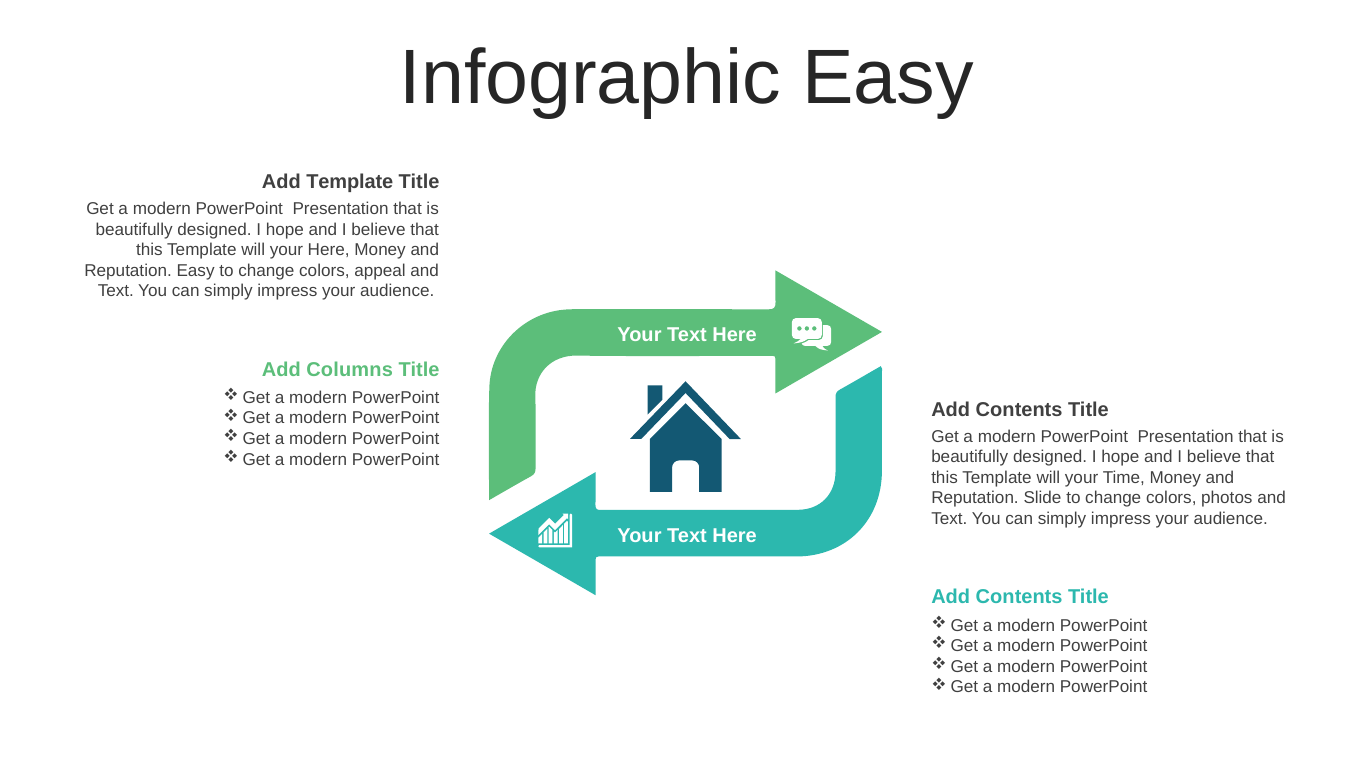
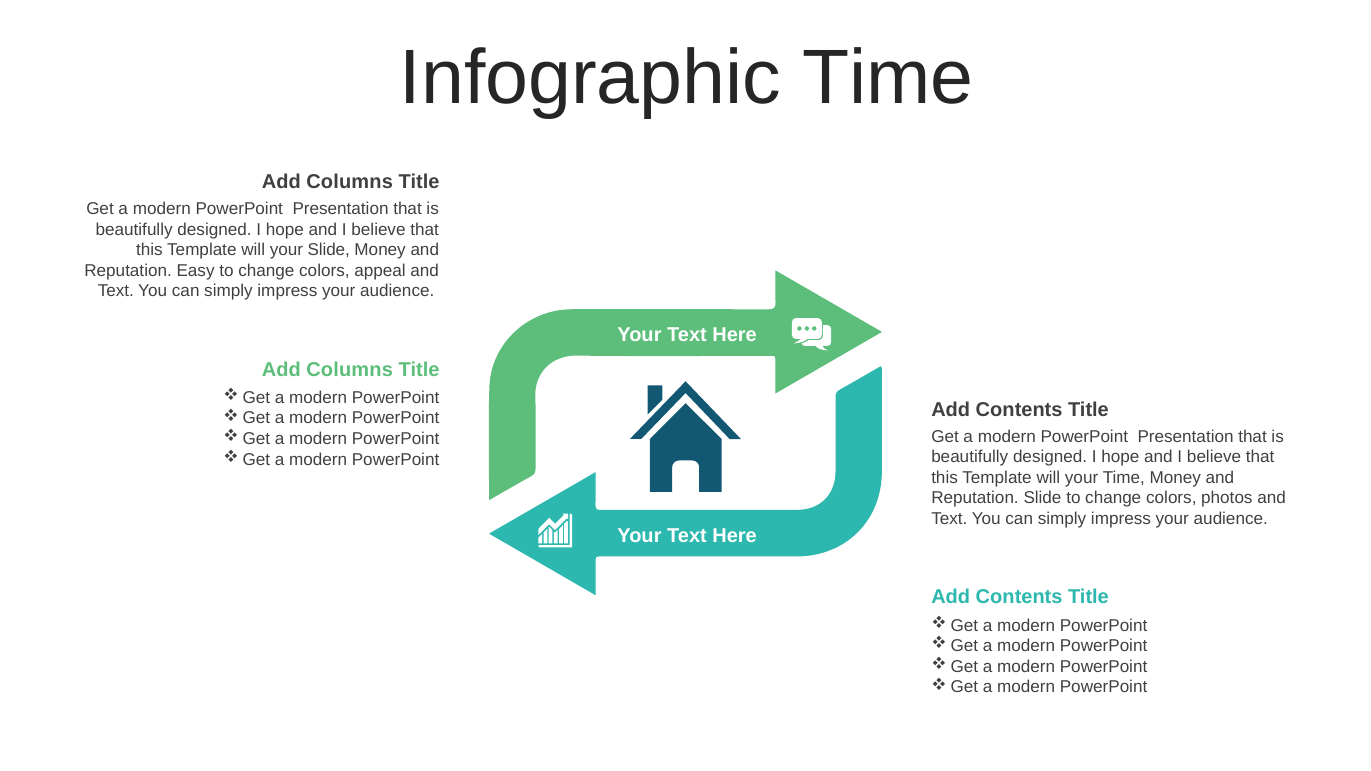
Infographic Easy: Easy -> Time (888, 78)
Template: Template -> Columns (350, 182)
your Here: Here -> Slide (329, 250)
